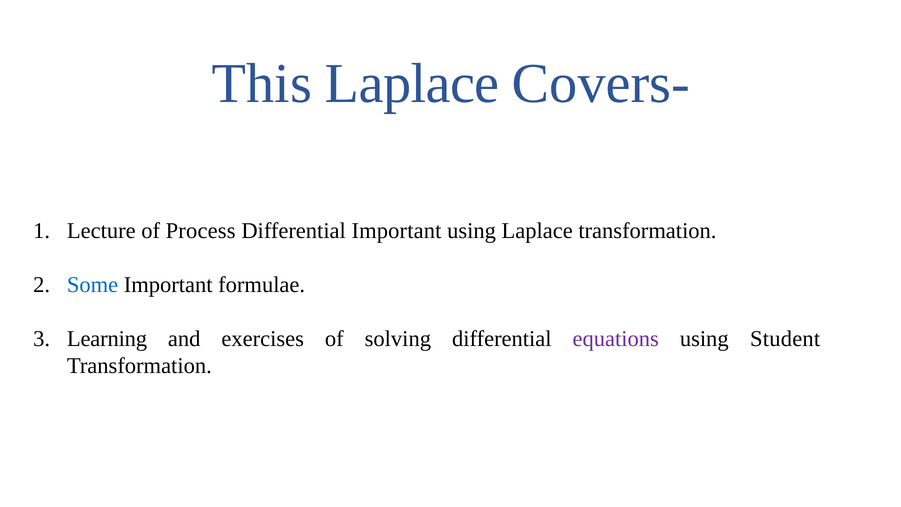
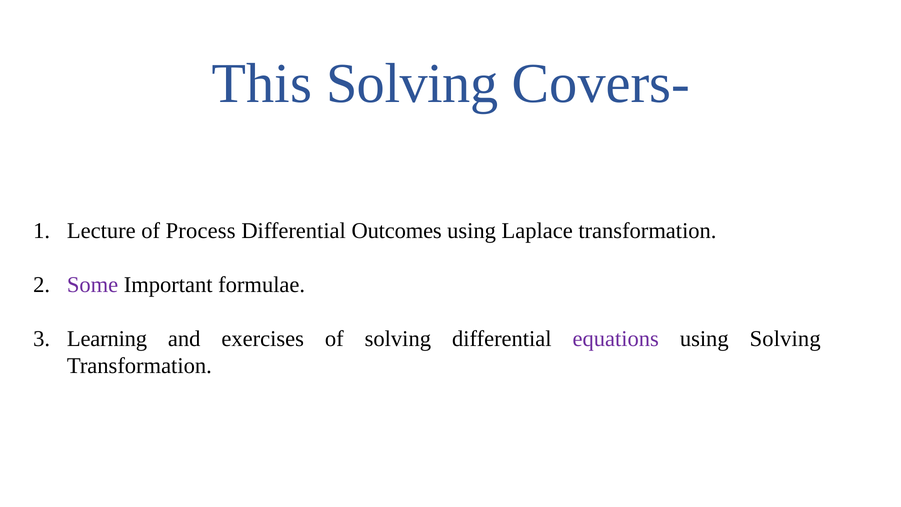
This Laplace: Laplace -> Solving (412, 84)
Differential Important: Important -> Outcomes (397, 230)
Some colour: blue -> purple (93, 285)
using Student: Student -> Solving (785, 339)
